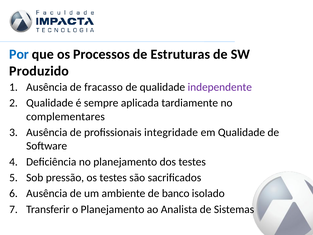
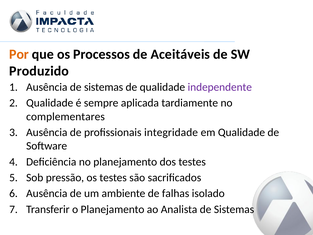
Por colour: blue -> orange (19, 54)
Estruturas: Estruturas -> Aceitáveis (180, 54)
Ausência de fracasso: fracasso -> sistemas (104, 87)
banco: banco -> falhas (176, 193)
